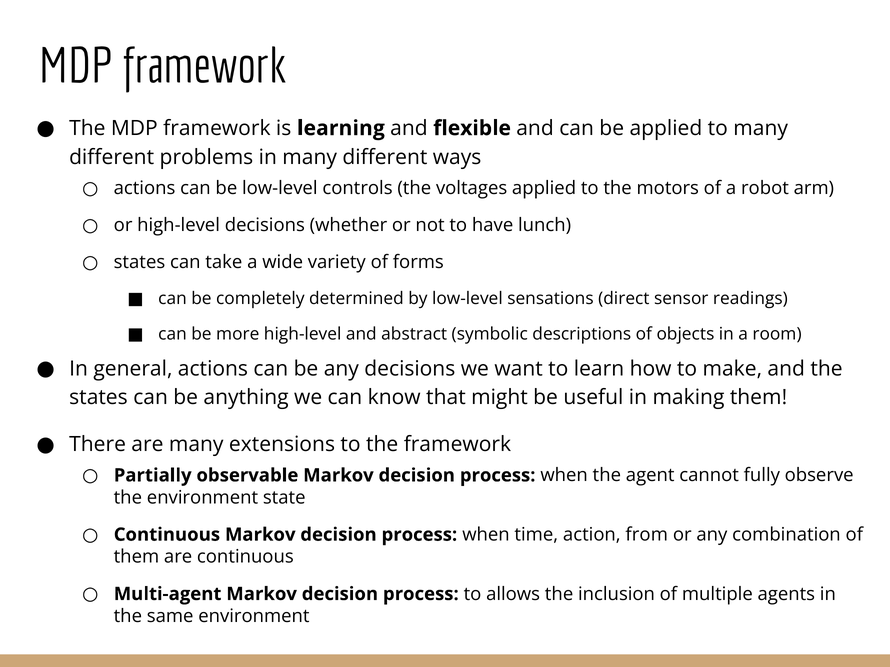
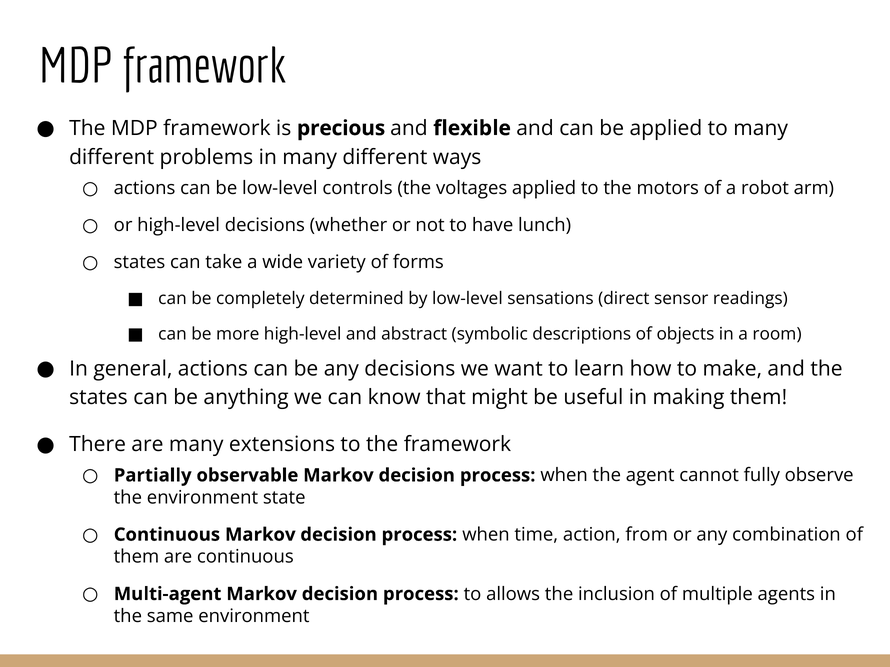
learning: learning -> precious (341, 128)
